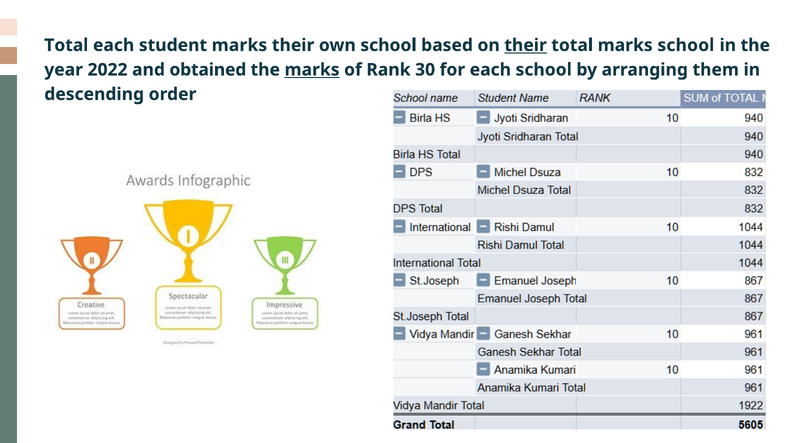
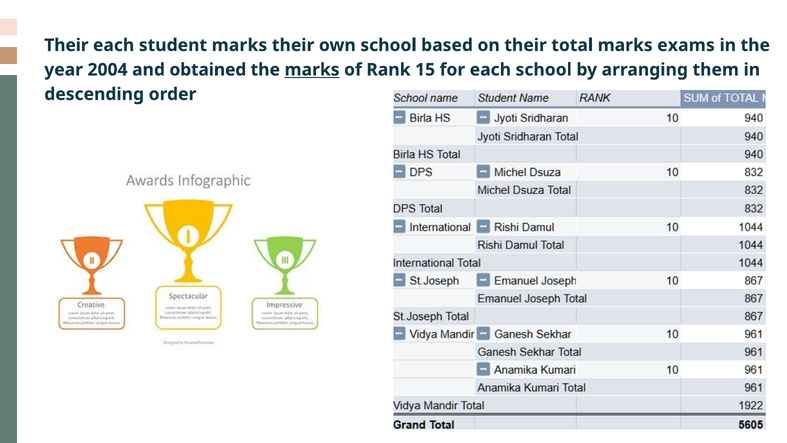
Total: Total -> Their (66, 45)
their underline: present -> none (526, 45)
marks school: school -> exams (686, 45)
2022: 2022 -> 2004 (108, 70)
30: 30 -> 15 (425, 70)
